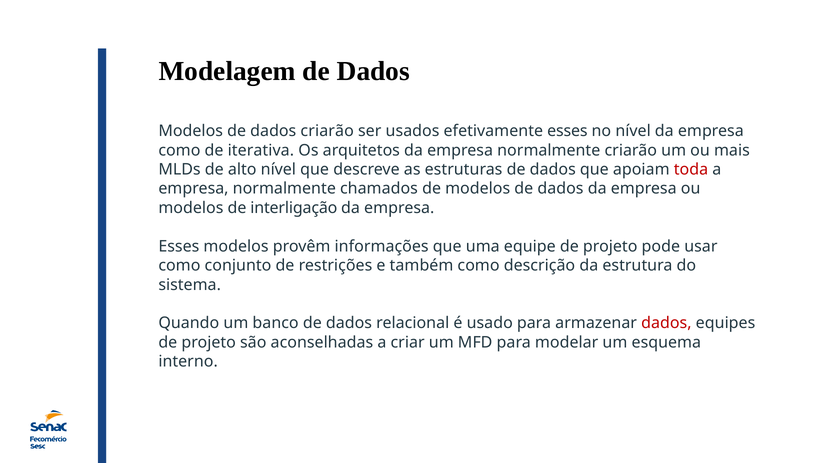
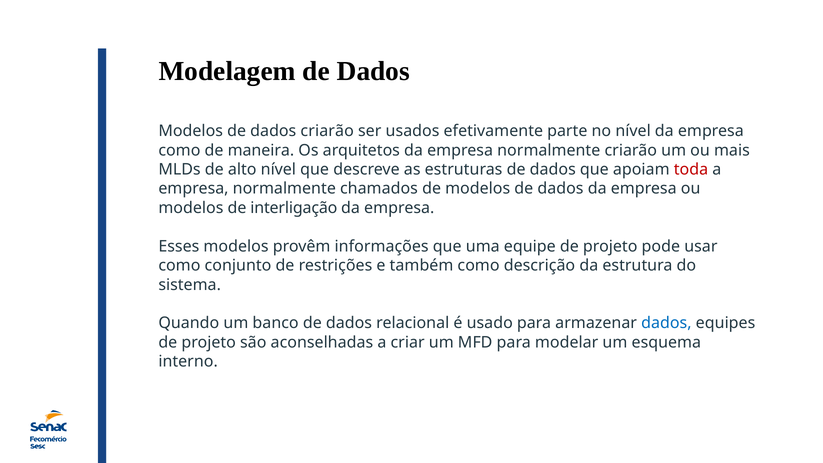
efetivamente esses: esses -> parte (567, 131)
iterativa: iterativa -> maneira (261, 150)
dados colour: red -> blue (666, 323)
